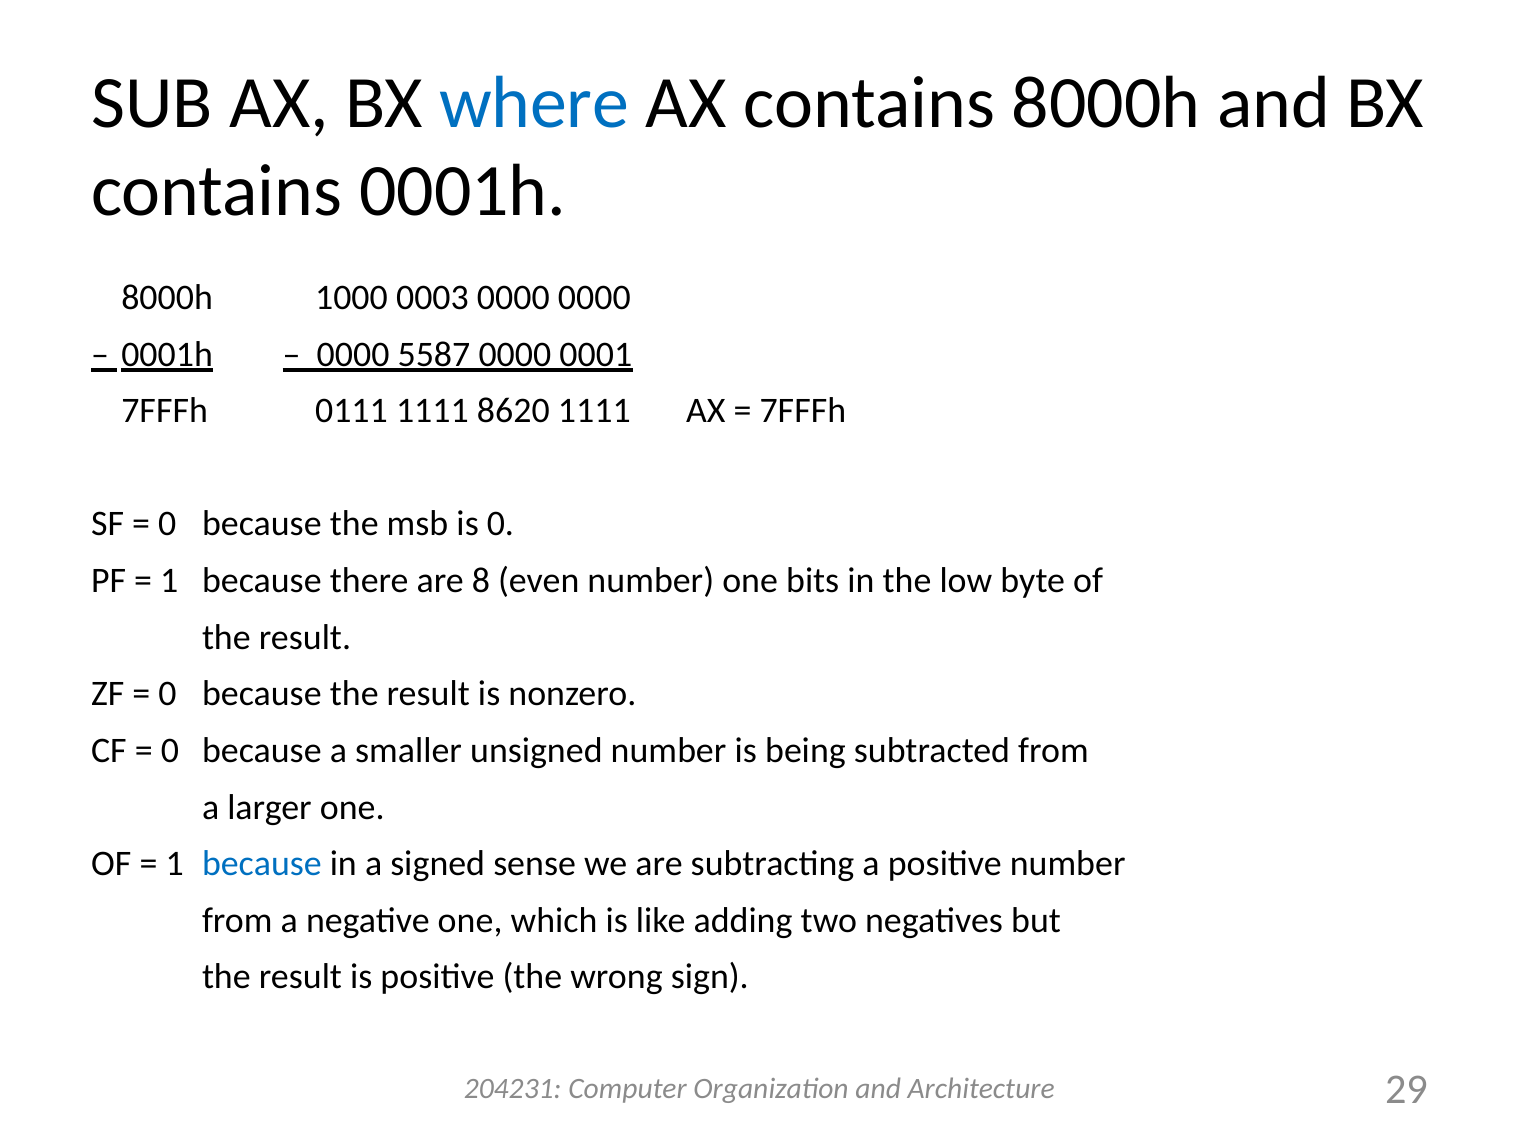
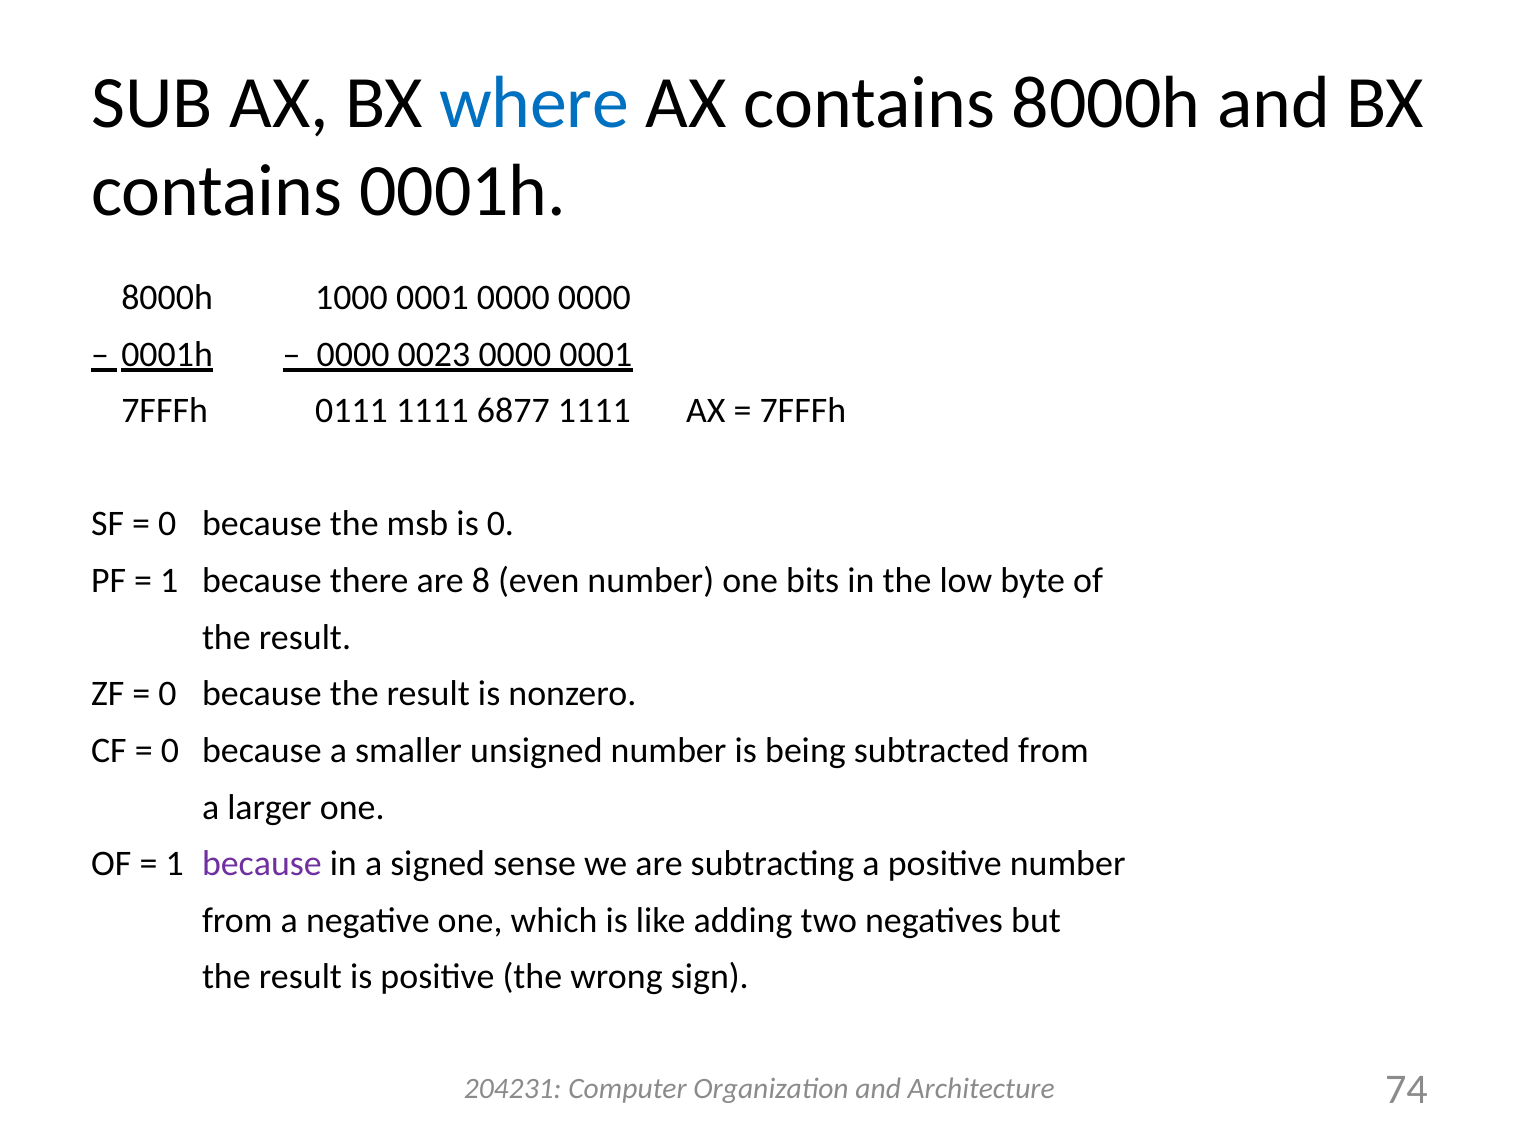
1000 0003: 0003 -> 0001 (432, 297)
5587: 5587 -> 0023 (434, 354)
8620: 8620 -> 6877 (513, 411)
because colour: blue -> purple (262, 863)
29: 29 -> 74 (1406, 1089)
